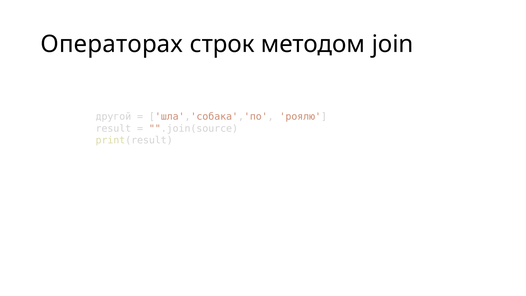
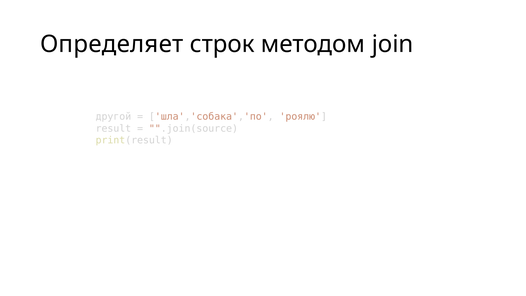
Операторах: Операторах -> Определяет (112, 44)
